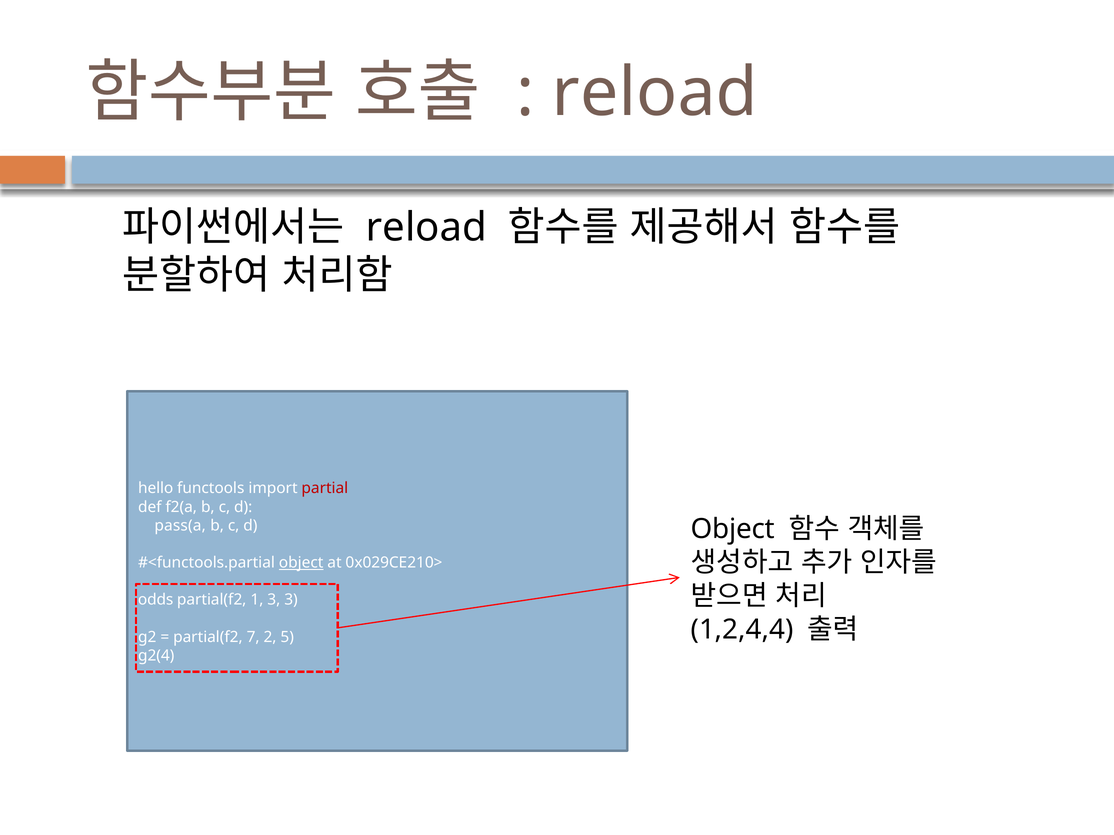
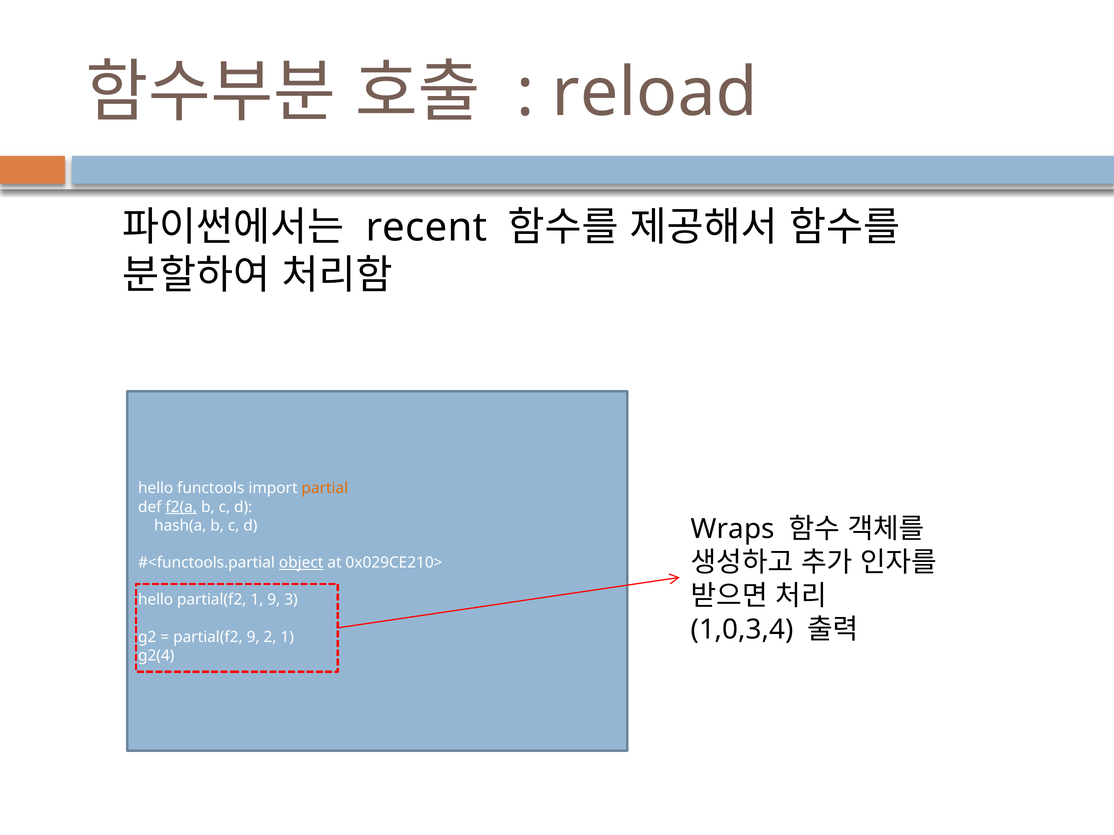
reload: reload -> recent (426, 227)
partial colour: red -> orange (325, 489)
f2(a underline: none -> present (181, 507)
pass(a: pass(a -> hash(a (180, 526)
Object: Object -> Wraps (733, 530)
odds: odds -> hello (156, 600)
1 3: 3 -> 9 (274, 600)
1,2,4,4: 1,2,4,4 -> 1,0,3,4 (742, 630)
partial(f2 7: 7 -> 9 (253, 637)
2 5: 5 -> 1 (287, 637)
